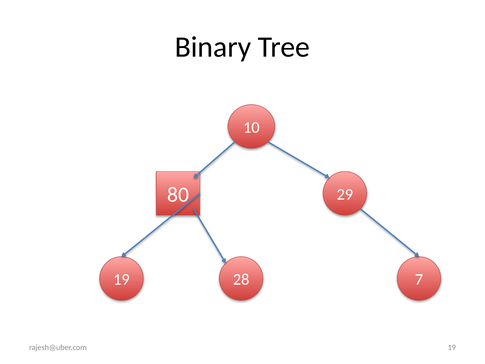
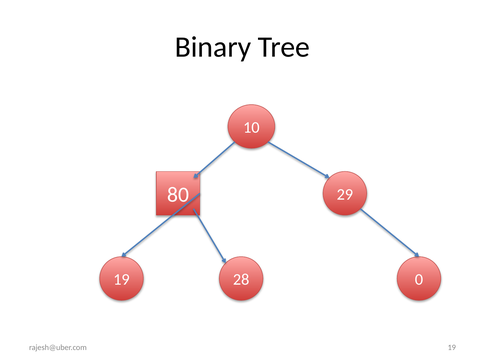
7: 7 -> 0 (419, 279)
